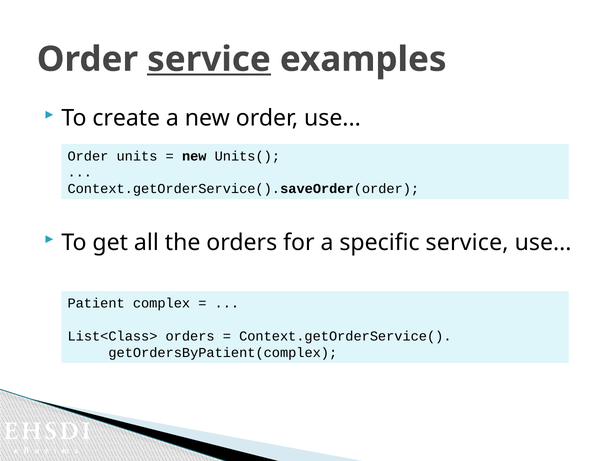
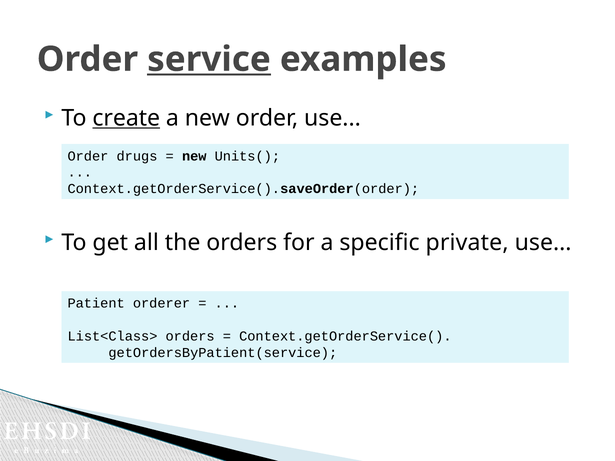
create underline: none -> present (126, 118)
units: units -> drugs (137, 156)
specific service: service -> private (467, 243)
complex: complex -> orderer (162, 304)
getOrdersByPatient(complex: getOrdersByPatient(complex -> getOrdersByPatient(service (223, 353)
